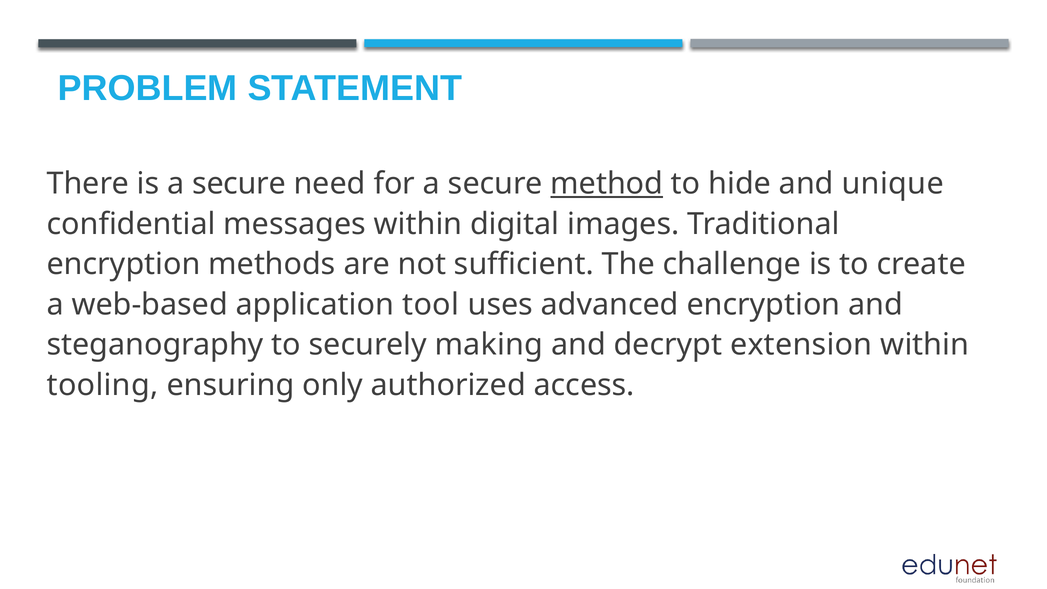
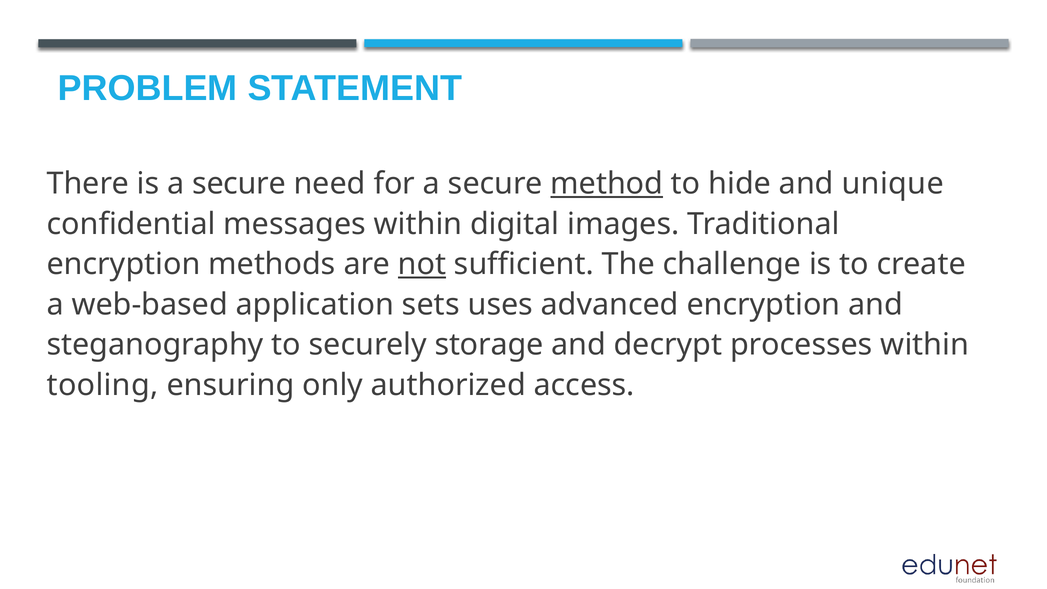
not underline: none -> present (422, 264)
tool: tool -> sets (431, 305)
making: making -> storage (489, 345)
extension: extension -> processes (801, 345)
